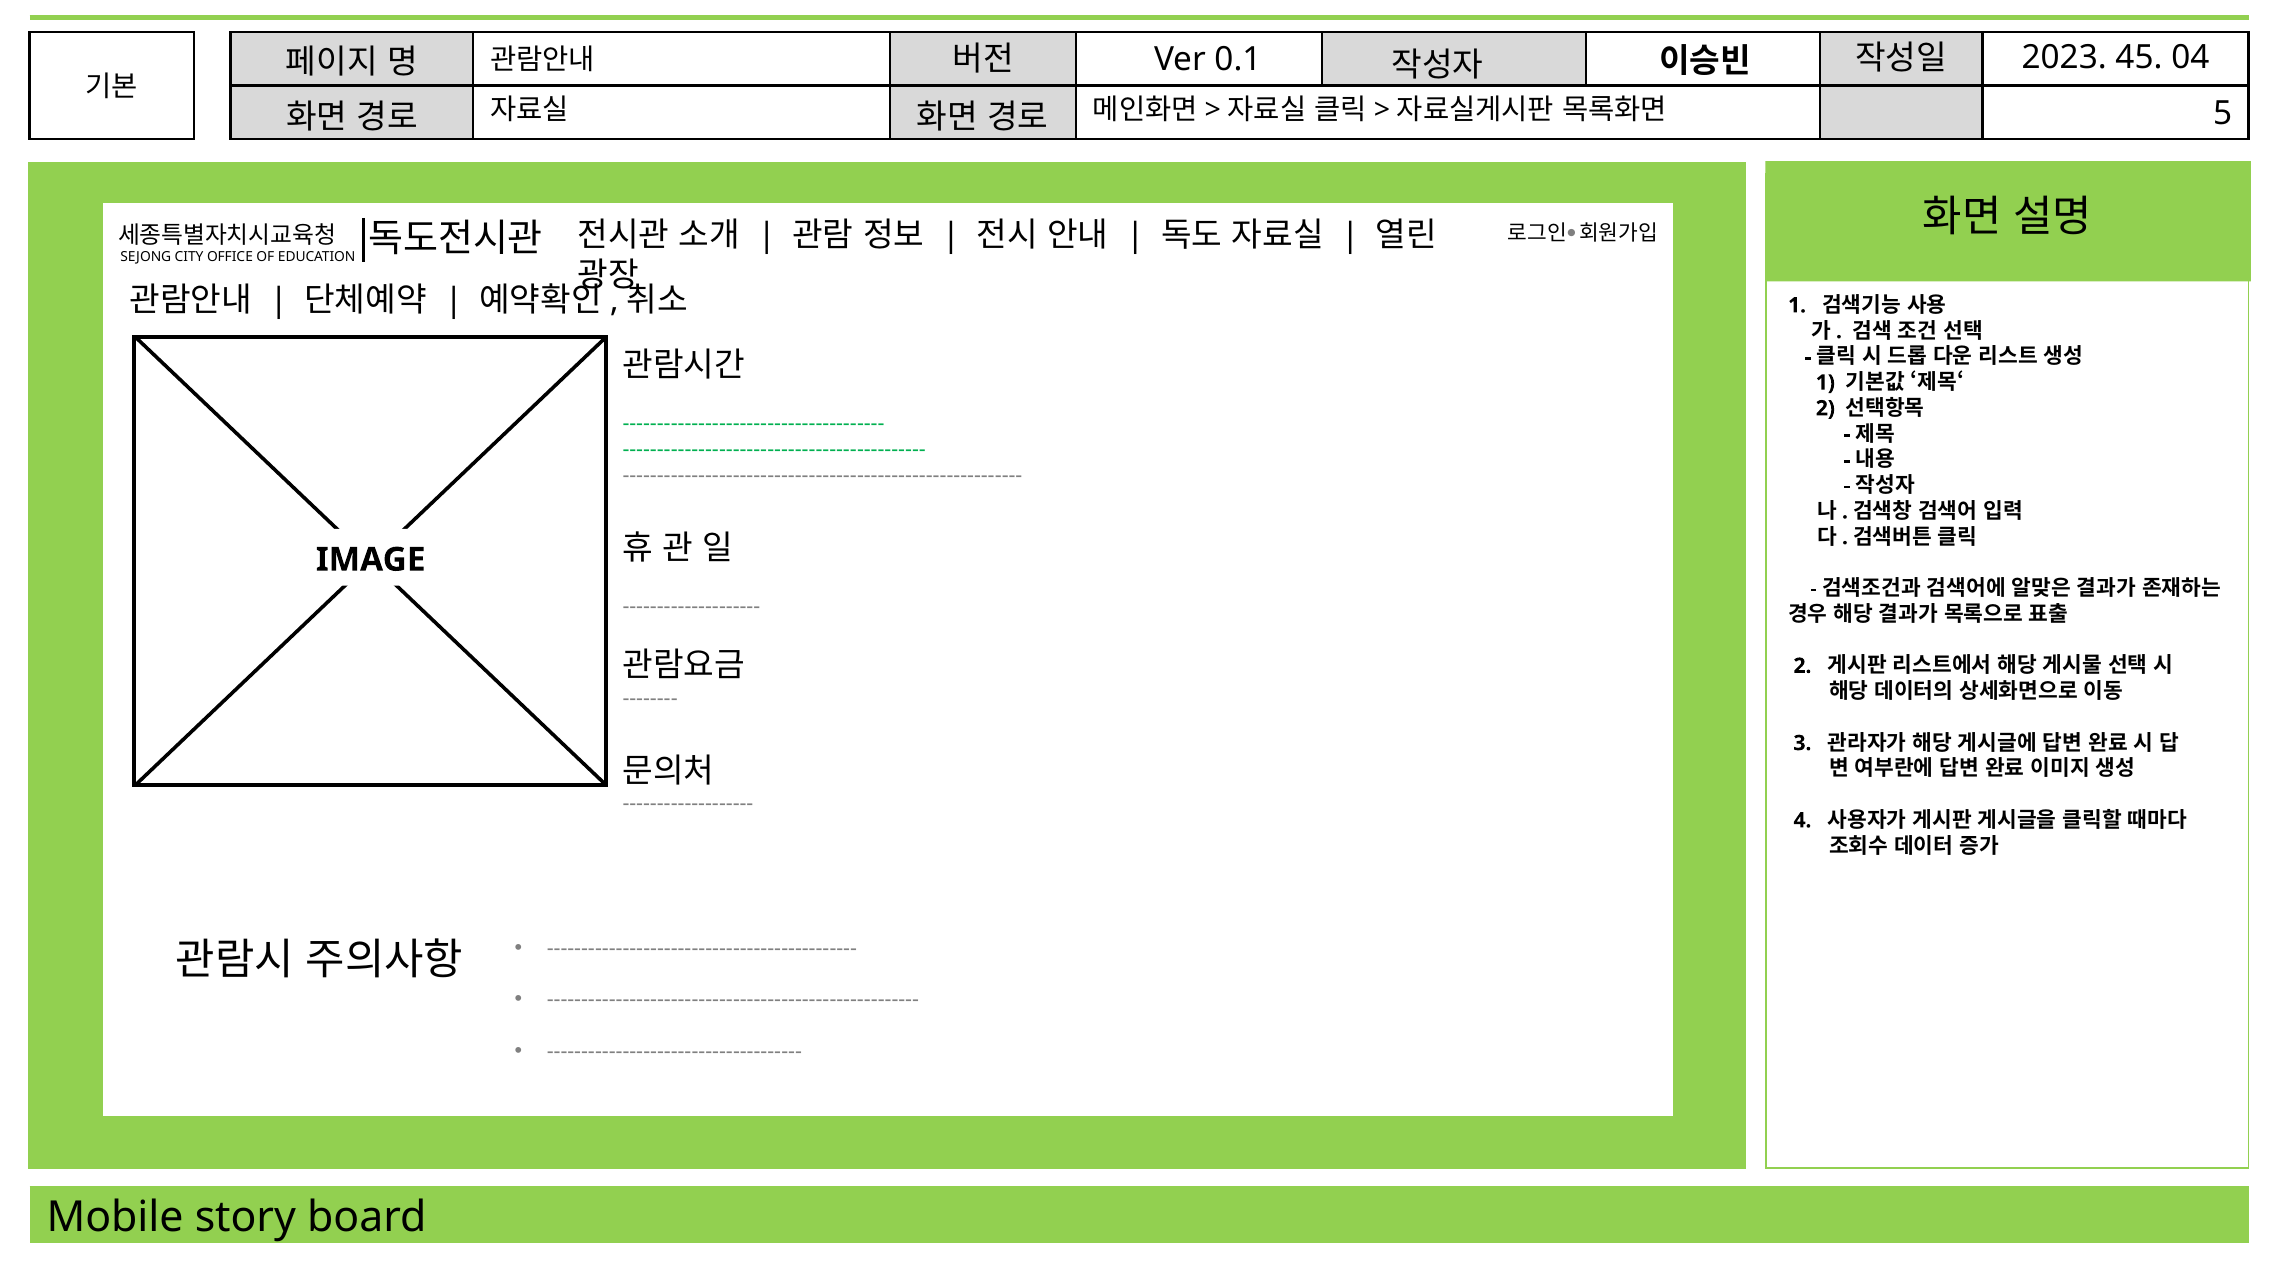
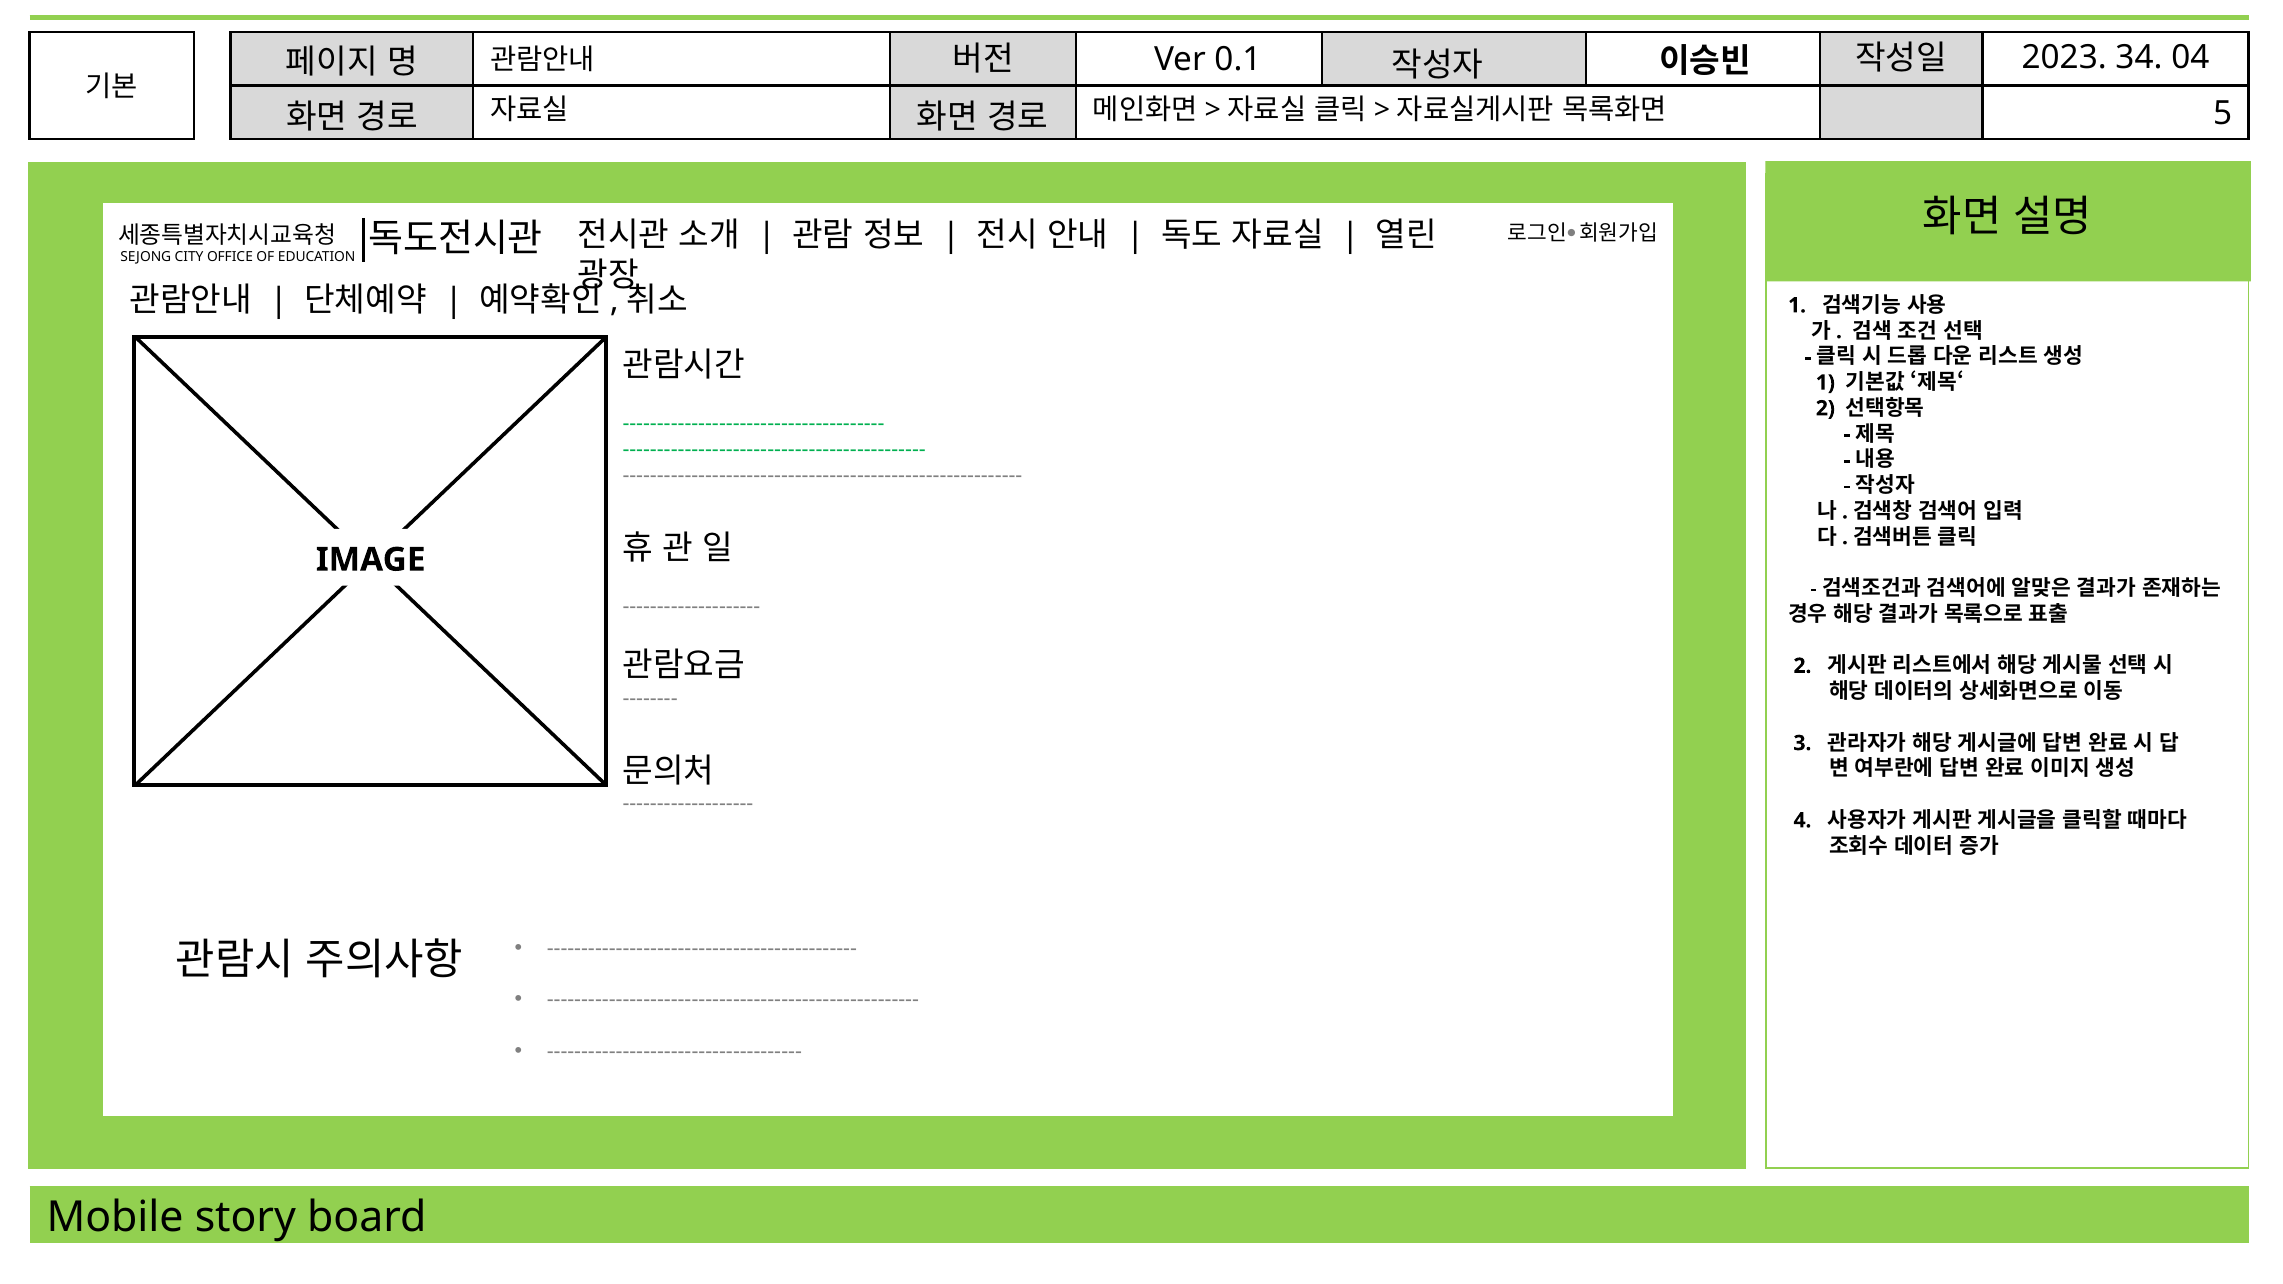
45: 45 -> 34 (2139, 57)
